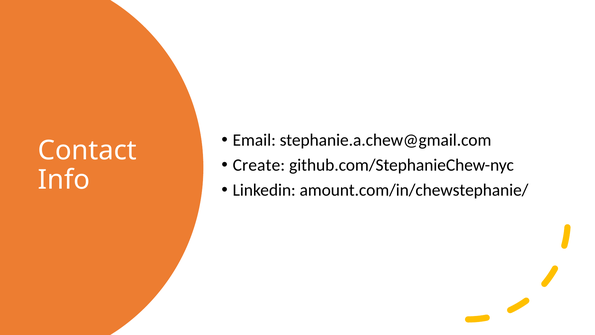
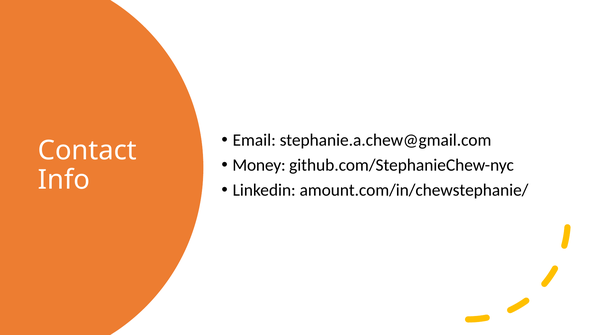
Create: Create -> Money (259, 165)
